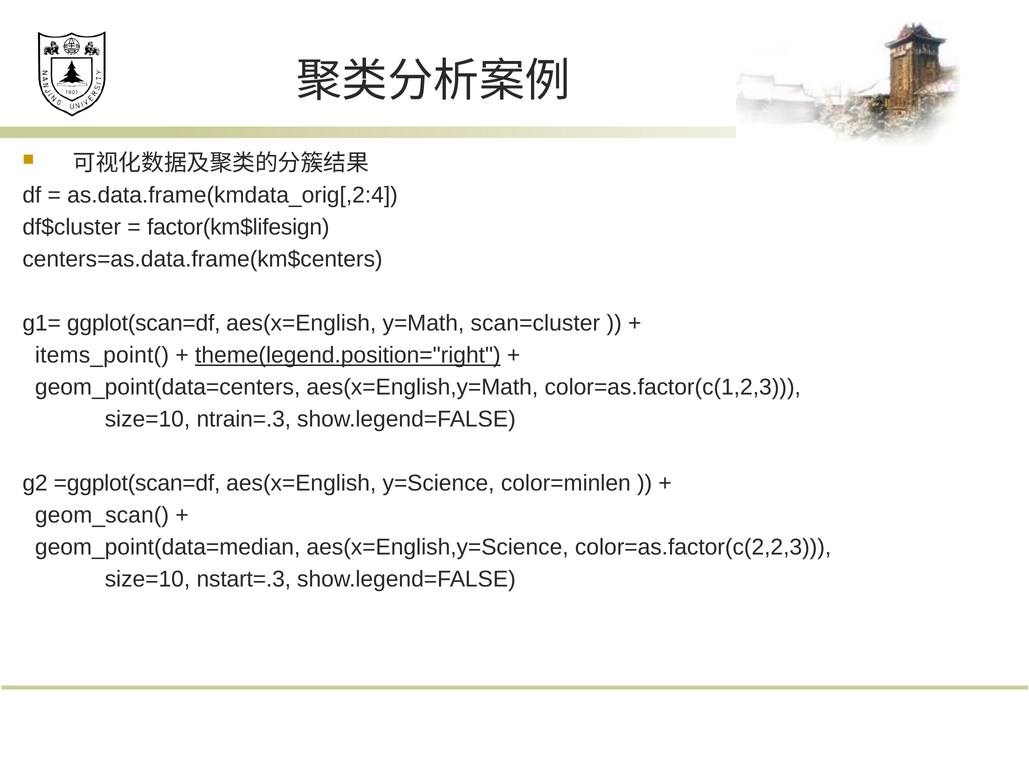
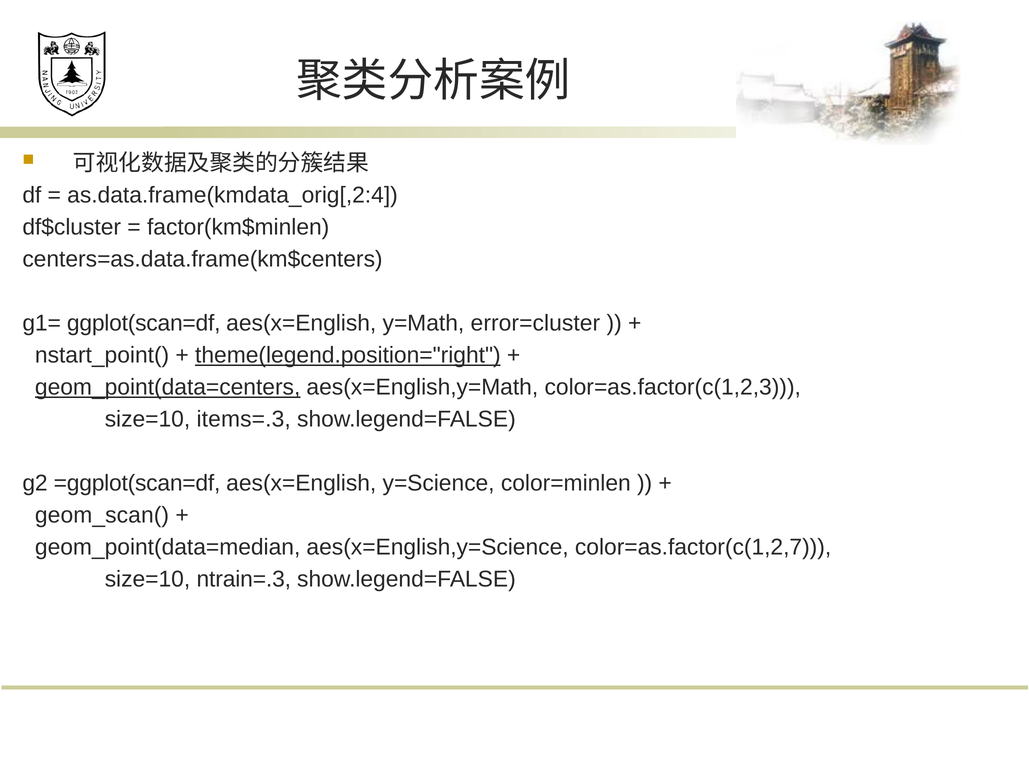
factor(km$lifesign: factor(km$lifesign -> factor(km$minlen (238, 227)
scan=cluster: scan=cluster -> error=cluster (535, 323)
items_point(: items_point( -> nstart_point( (102, 355)
geom_point(data=centers underline: none -> present (168, 387)
ntrain=.3: ntrain=.3 -> items=.3 (244, 419)
color=as.factor(c(2,2,3: color=as.factor(c(2,2,3 -> color=as.factor(c(1,2,7 (703, 547)
nstart=.3: nstart=.3 -> ntrain=.3 (244, 579)
